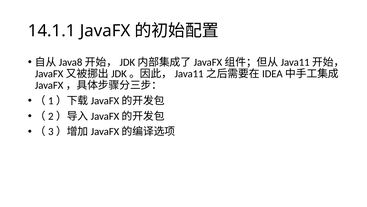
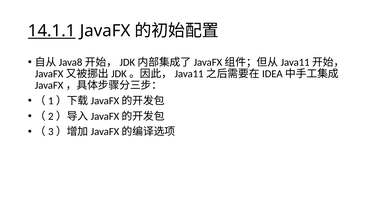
14.1.1 underline: none -> present (52, 31)
